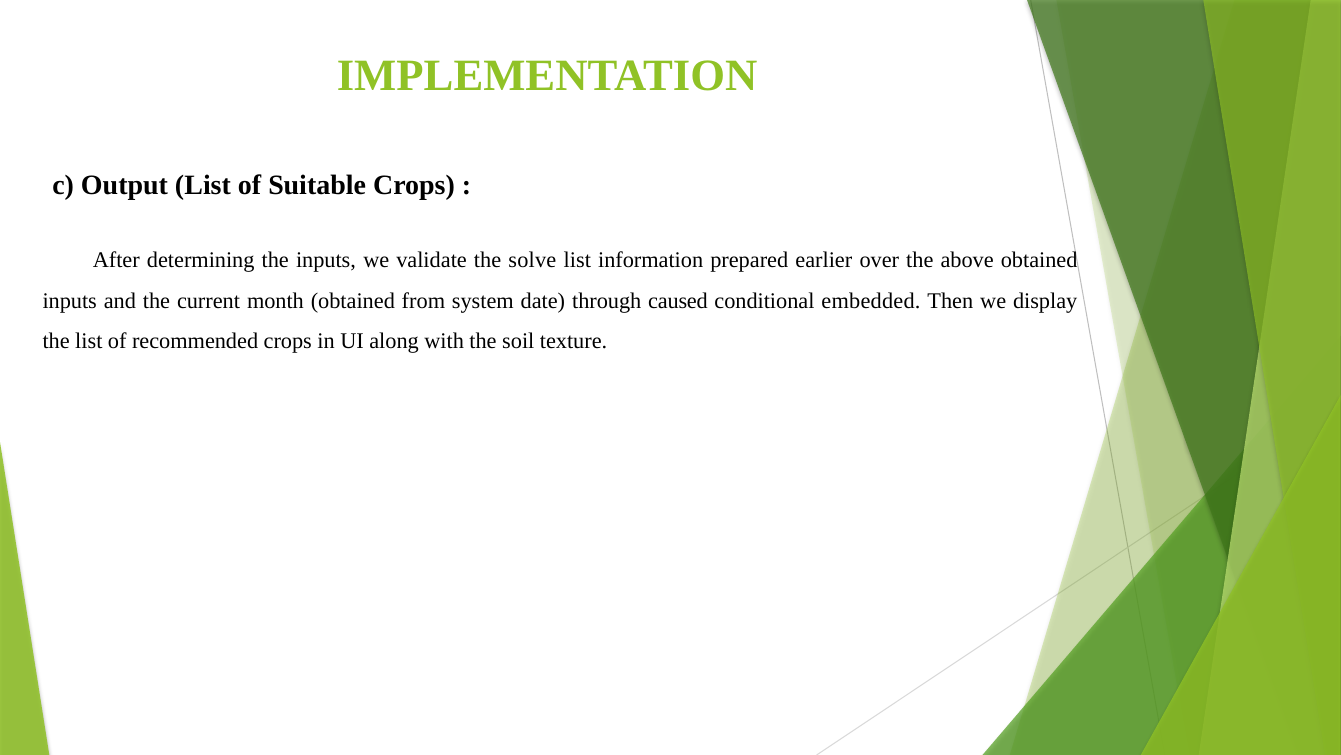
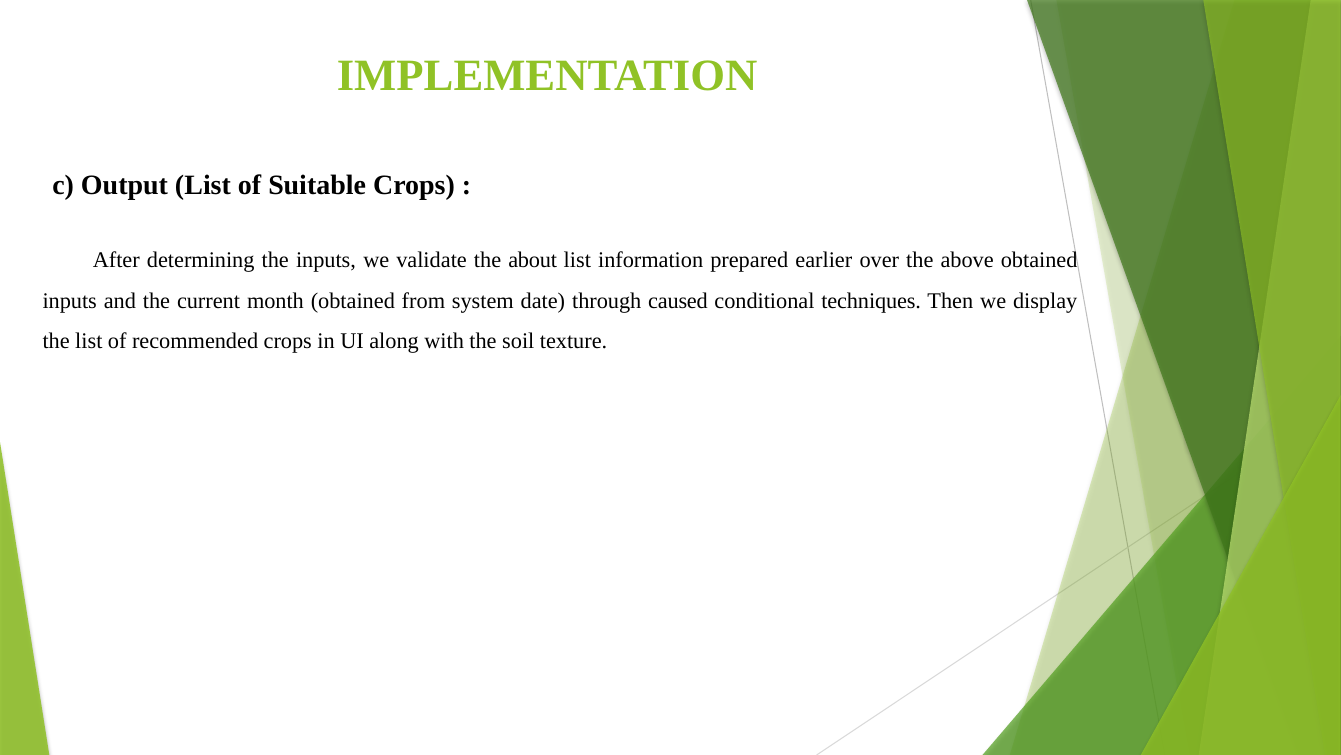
solve: solve -> about (533, 260)
embedded: embedded -> techniques (871, 301)
